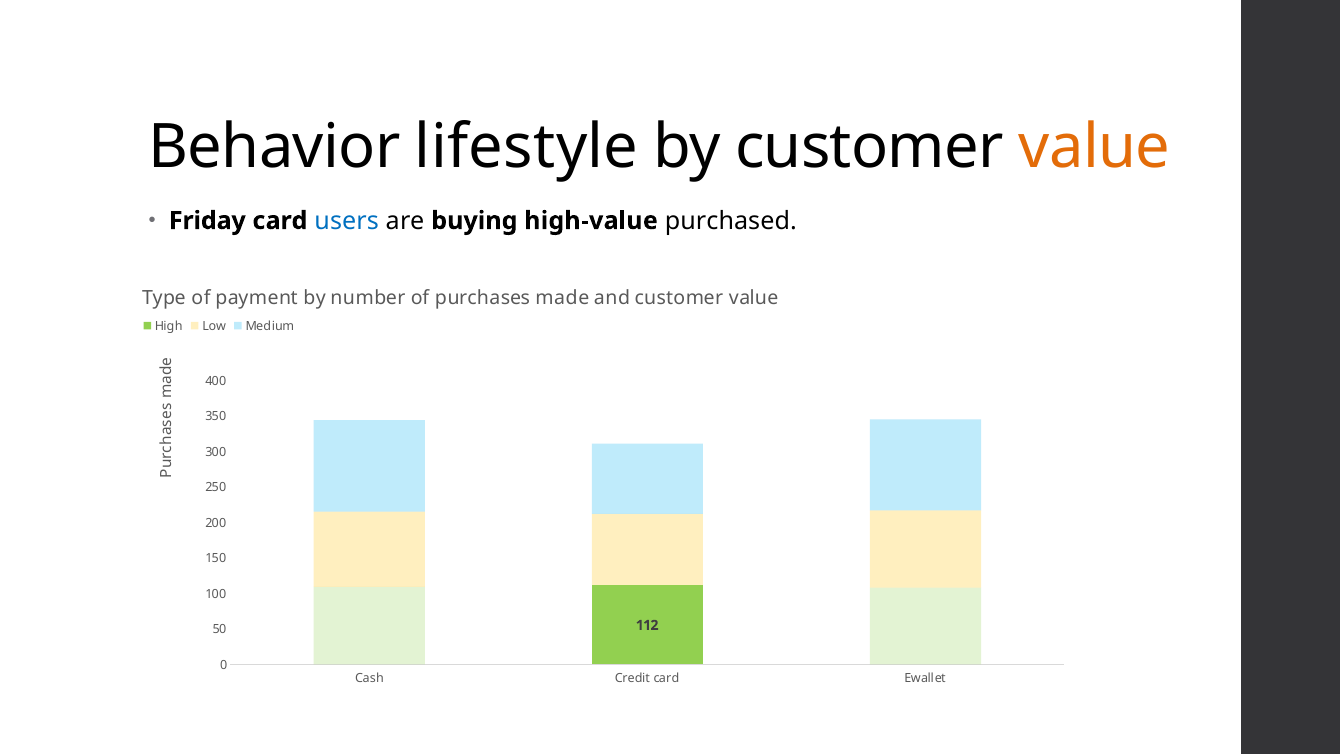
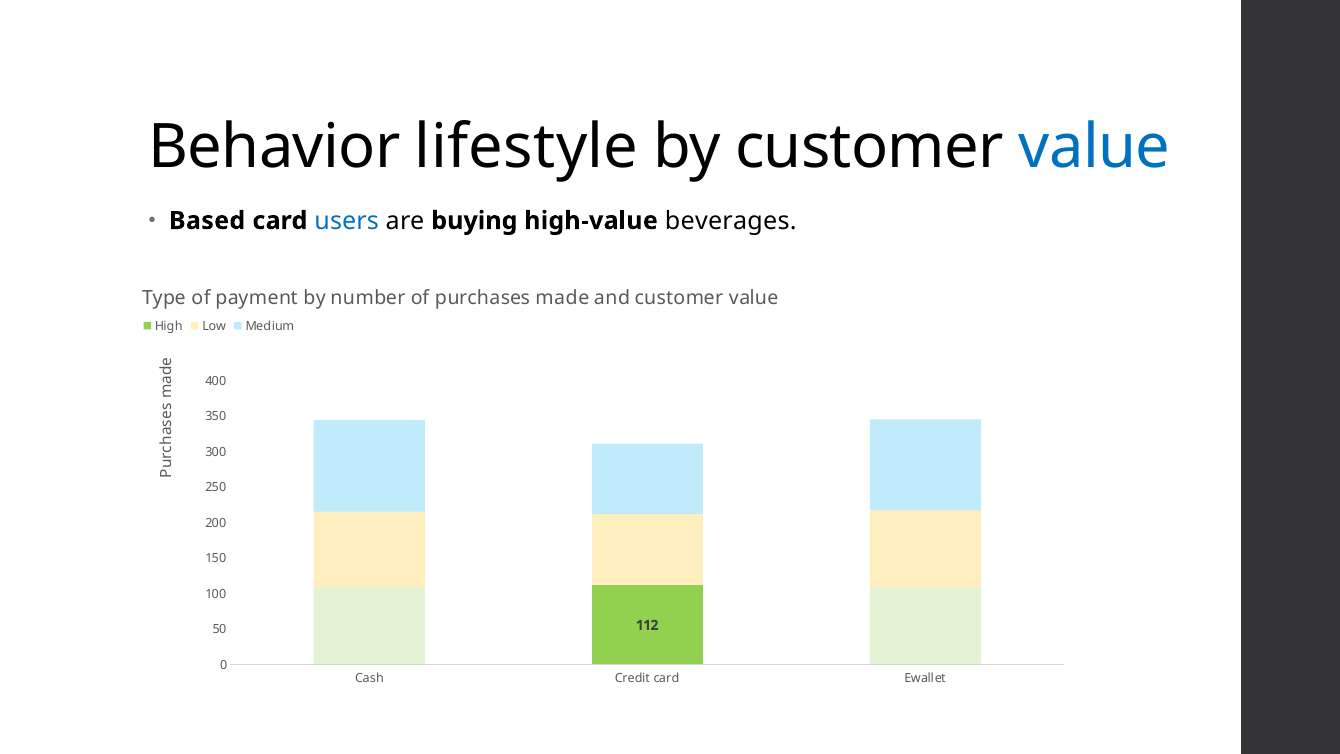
value colour: orange -> blue (1094, 147)
Friday: Friday -> Based (207, 221)
purchased: purchased -> beverages (731, 221)
